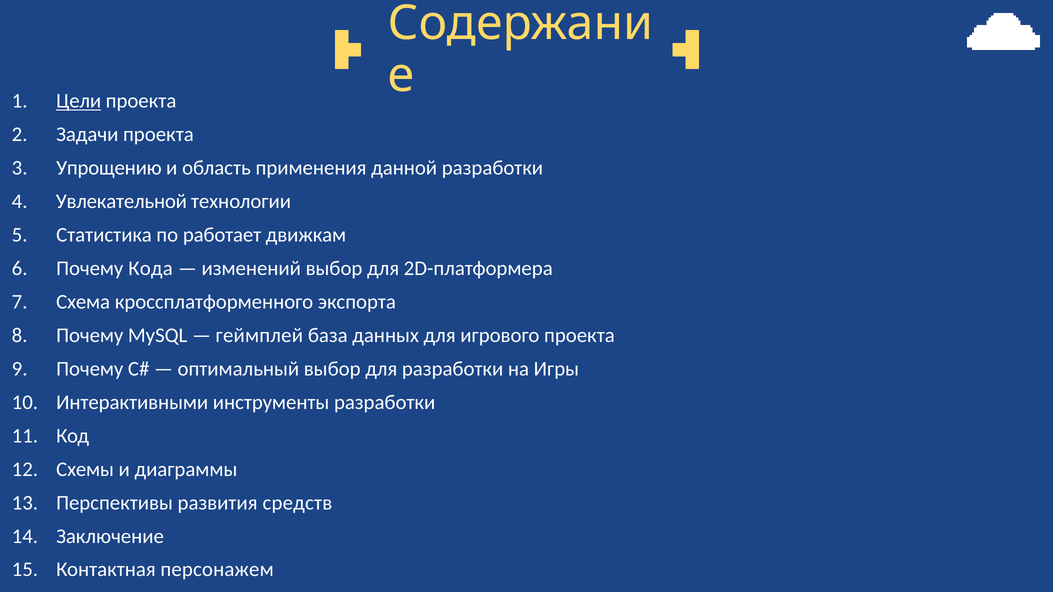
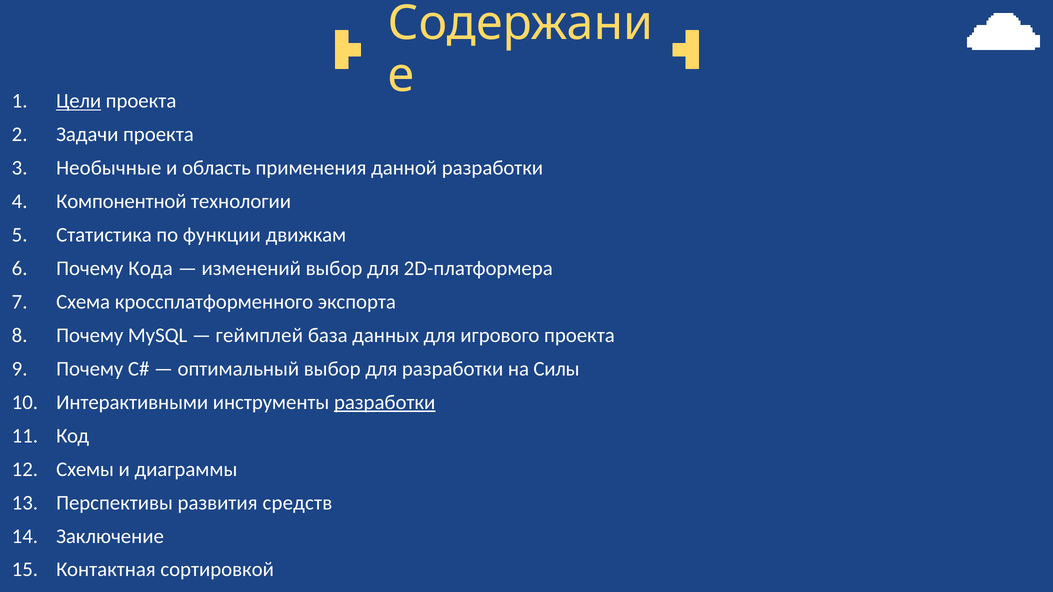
Упрощению: Упрощению -> Необычные (109, 168)
Увлекательной: Увлекательной -> Компонентной (121, 202)
работает: работает -> функции (222, 235)
Игры: Игры -> Силы (557, 369)
разработки underline: none -> present (385, 402)
персонажем: персонажем -> сортировкой (217, 570)
